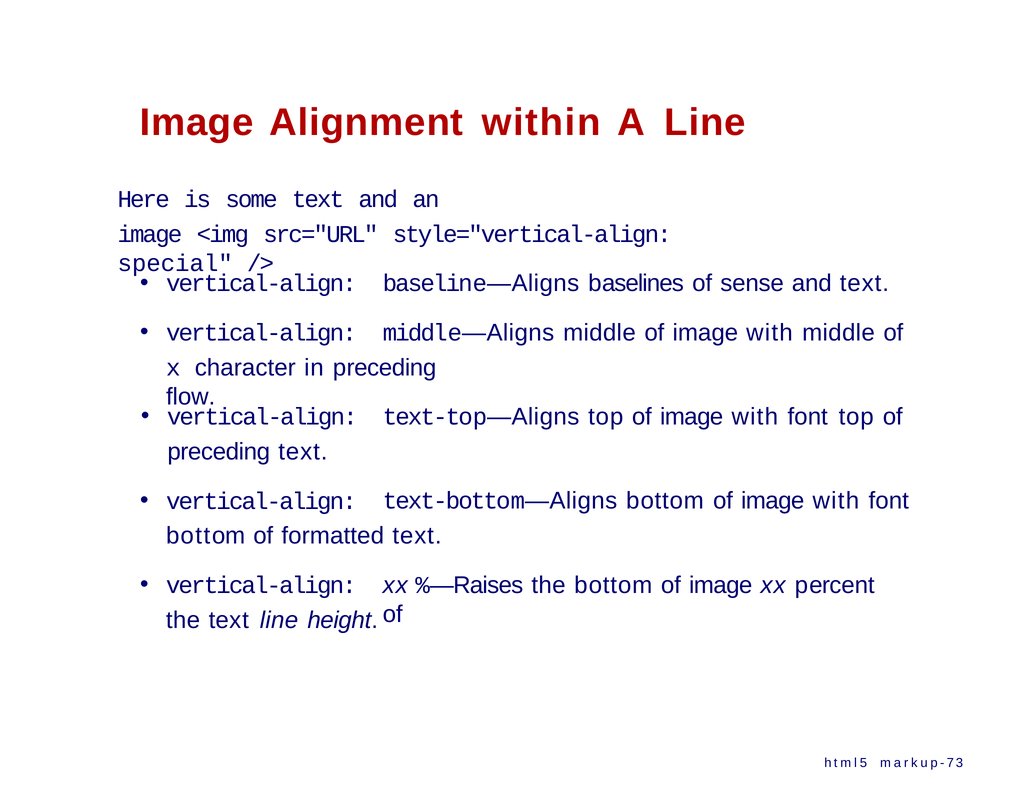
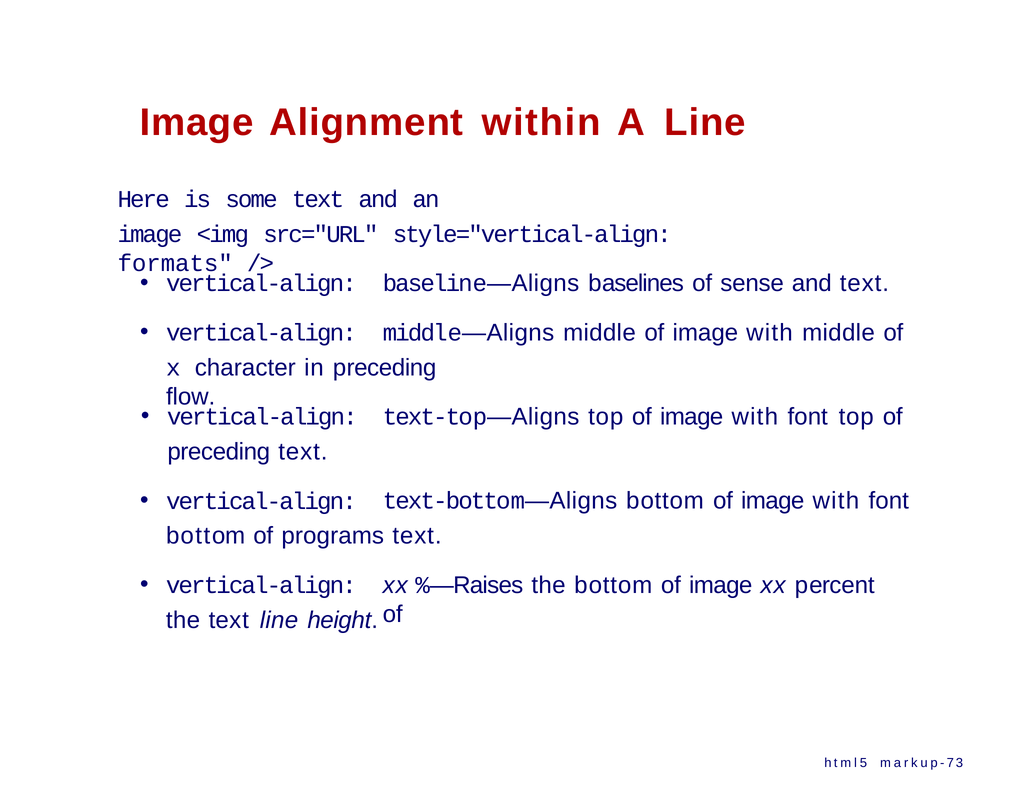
special: special -> formats (175, 263)
formatted: formatted -> programs (333, 536)
